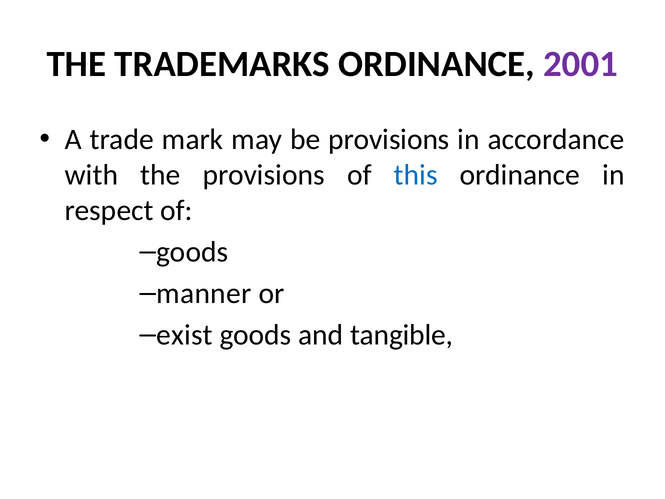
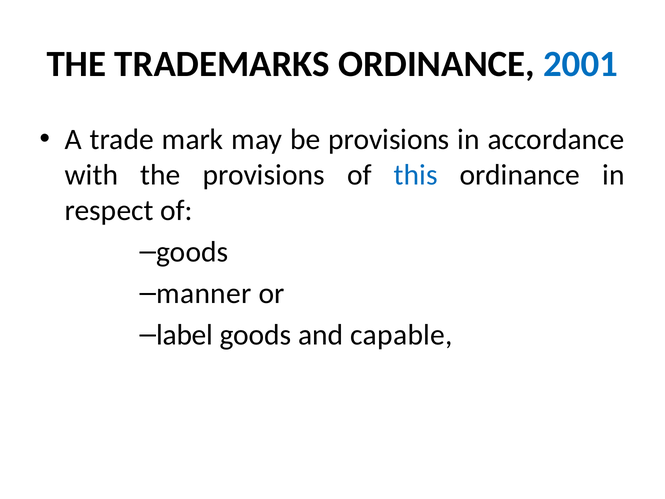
2001 colour: purple -> blue (581, 64)
exist: exist -> label (185, 335)
tangible: tangible -> capable (401, 335)
